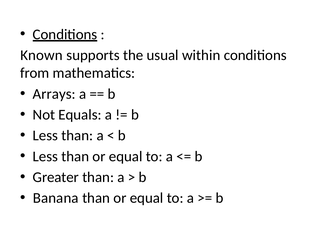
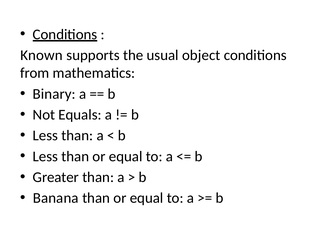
within: within -> object (201, 55)
Arrays: Arrays -> Binary (54, 94)
